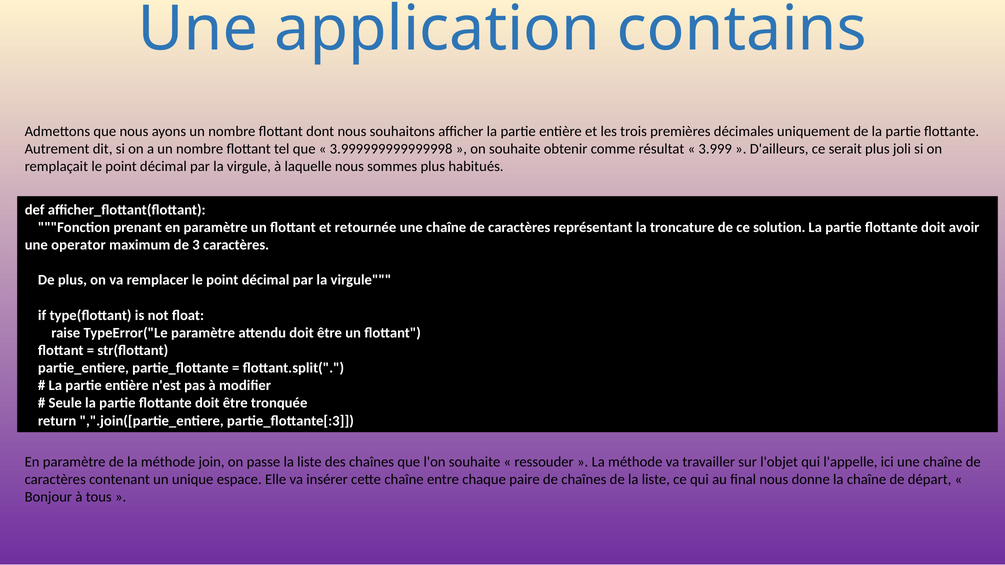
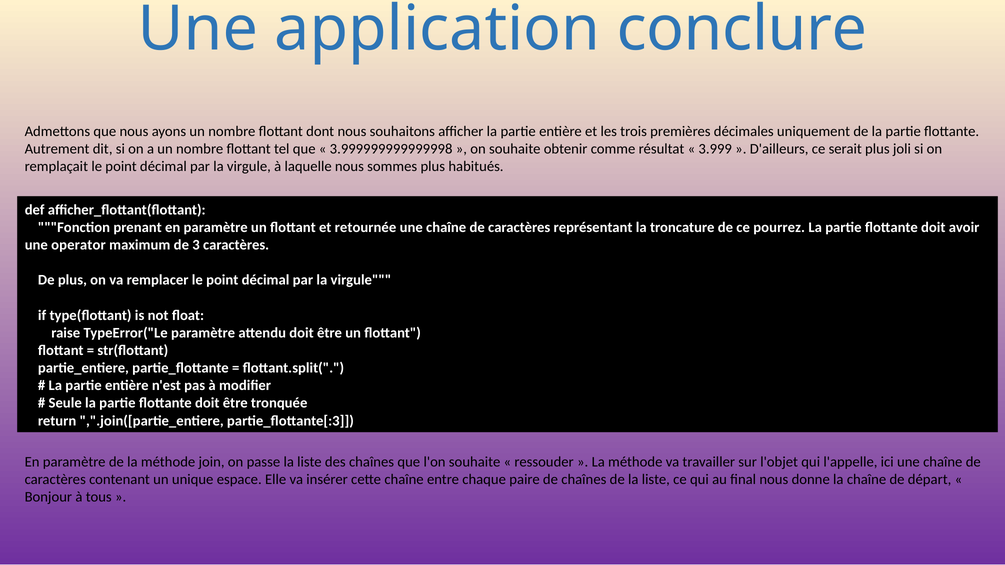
contains: contains -> conclure (742, 29)
solution: solution -> pourrez (779, 227)
